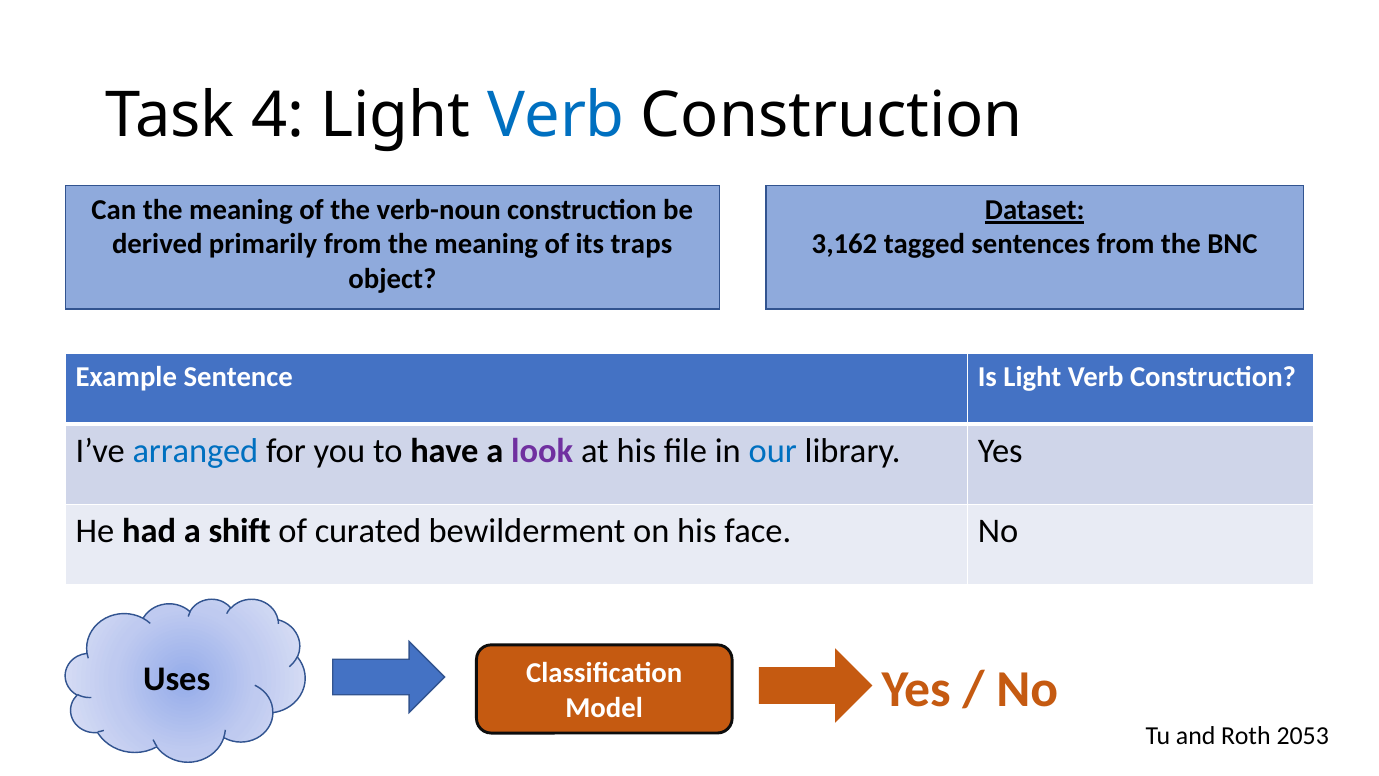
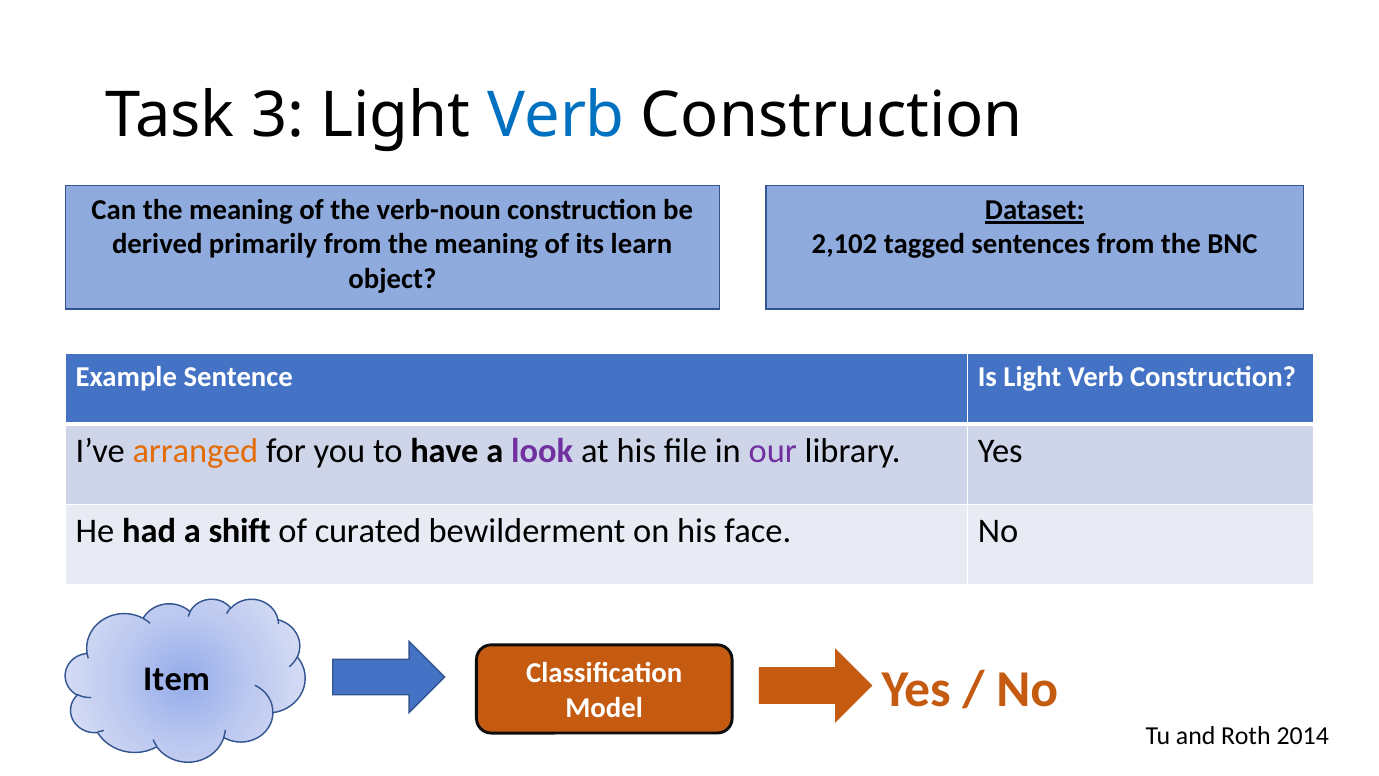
4: 4 -> 3 (278, 116)
traps: traps -> learn (641, 244)
3,162: 3,162 -> 2,102 (845, 244)
arranged colour: blue -> orange (195, 451)
our colour: blue -> purple (773, 451)
Uses: Uses -> Item (177, 679)
2053: 2053 -> 2014 (1303, 736)
